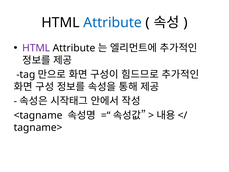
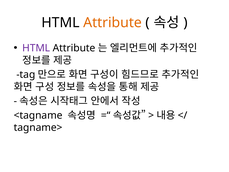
Attribute colour: blue -> orange (113, 23)
